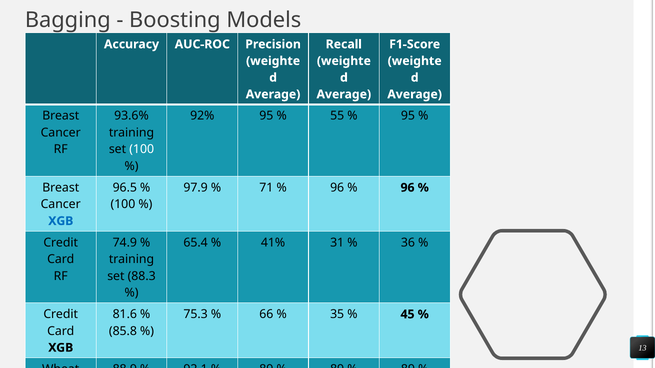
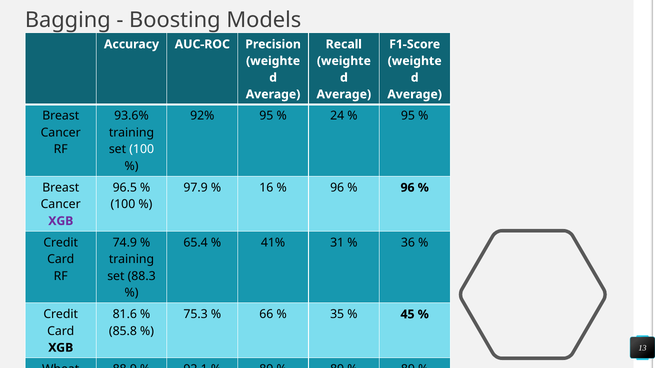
55: 55 -> 24 (337, 116)
71: 71 -> 16 (266, 188)
XGB colour: blue -> purple (61, 221)
